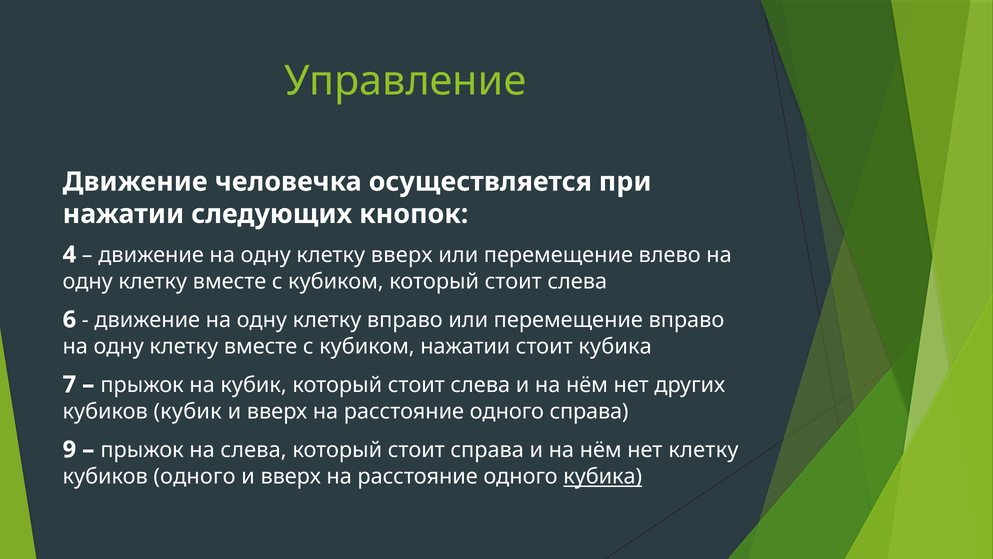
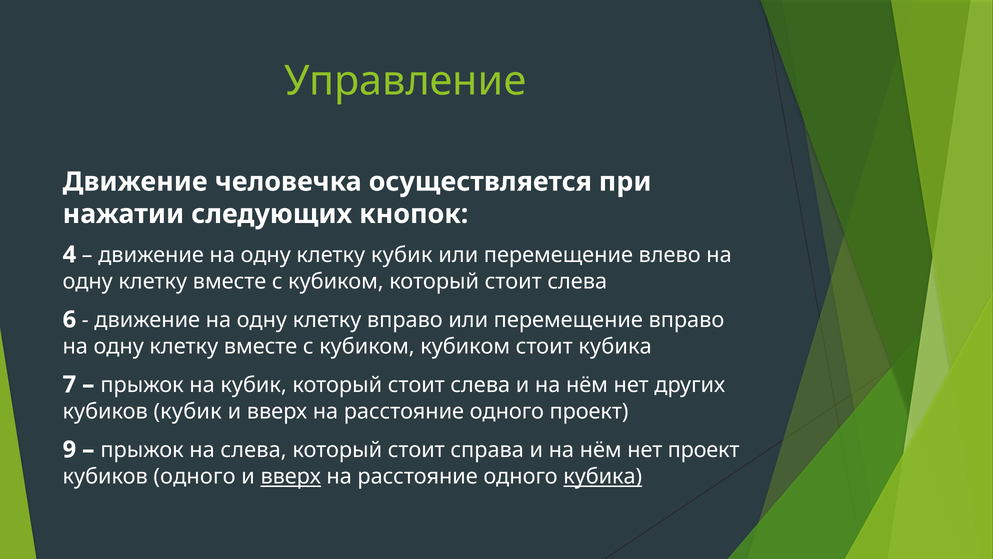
клетку вверх: вверх -> кубик (402, 255)
кубиком нажатии: нажатии -> кубиком (465, 346)
одного справа: справа -> проект (589, 411)
нет клетку: клетку -> проект (704, 450)
вверх underline: none -> present (291, 476)
